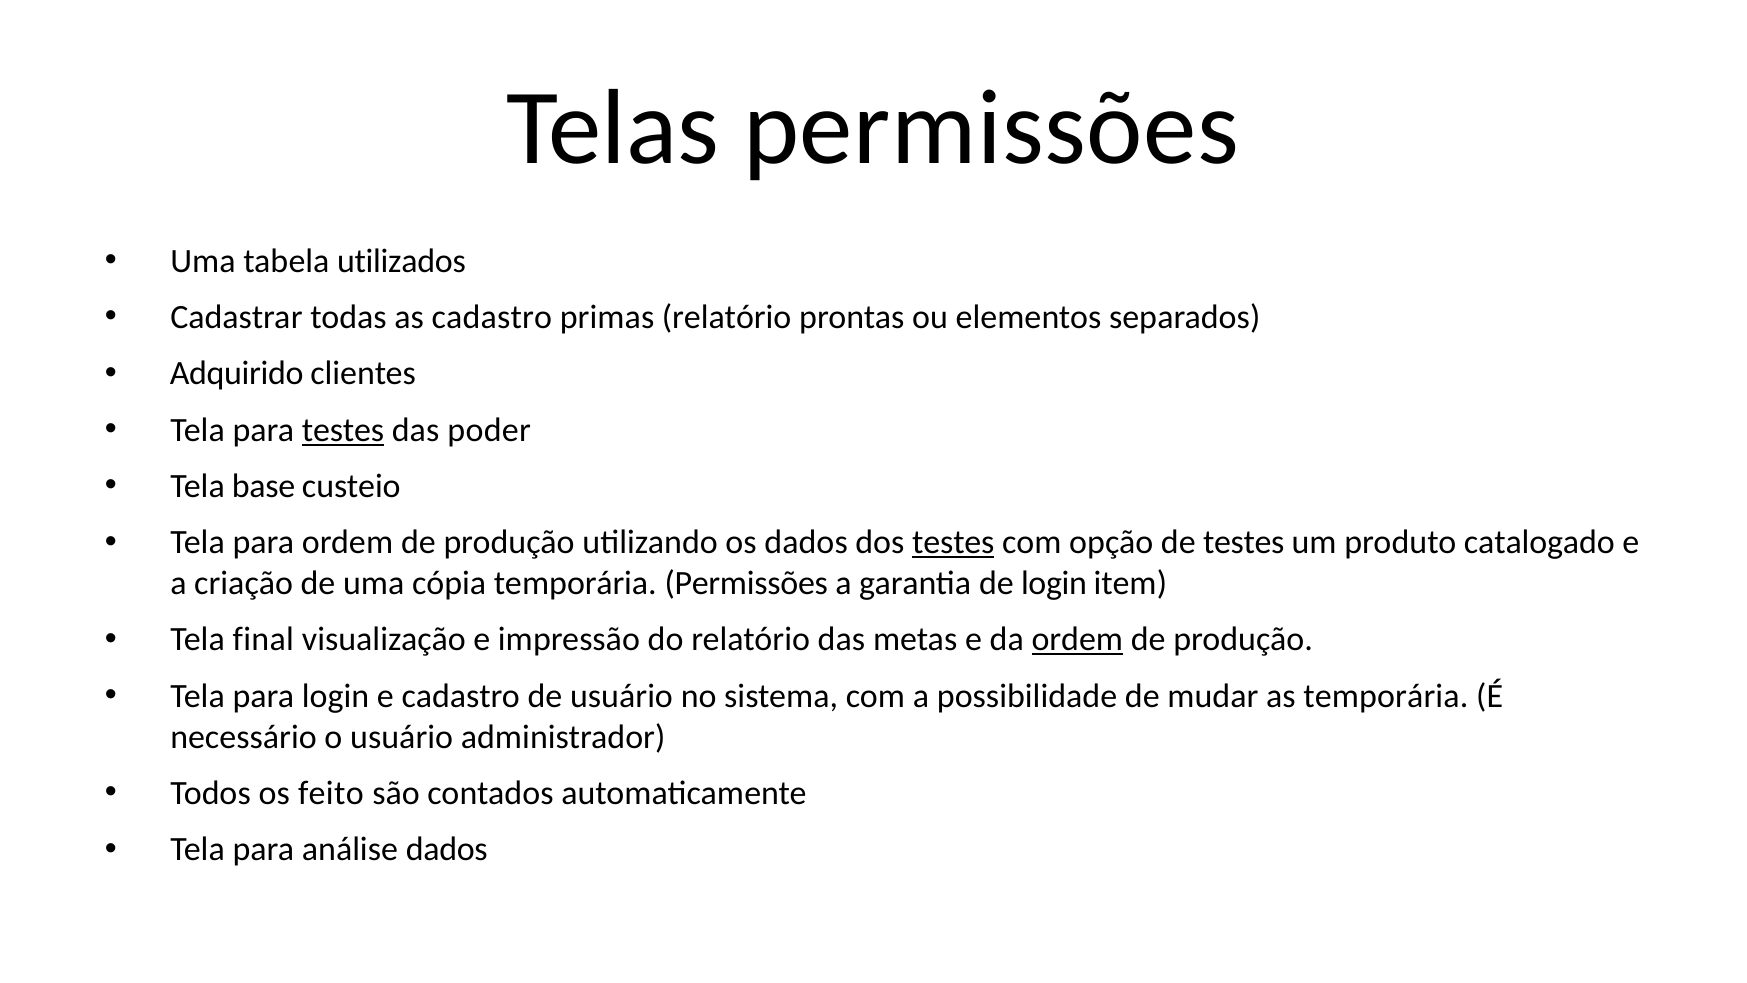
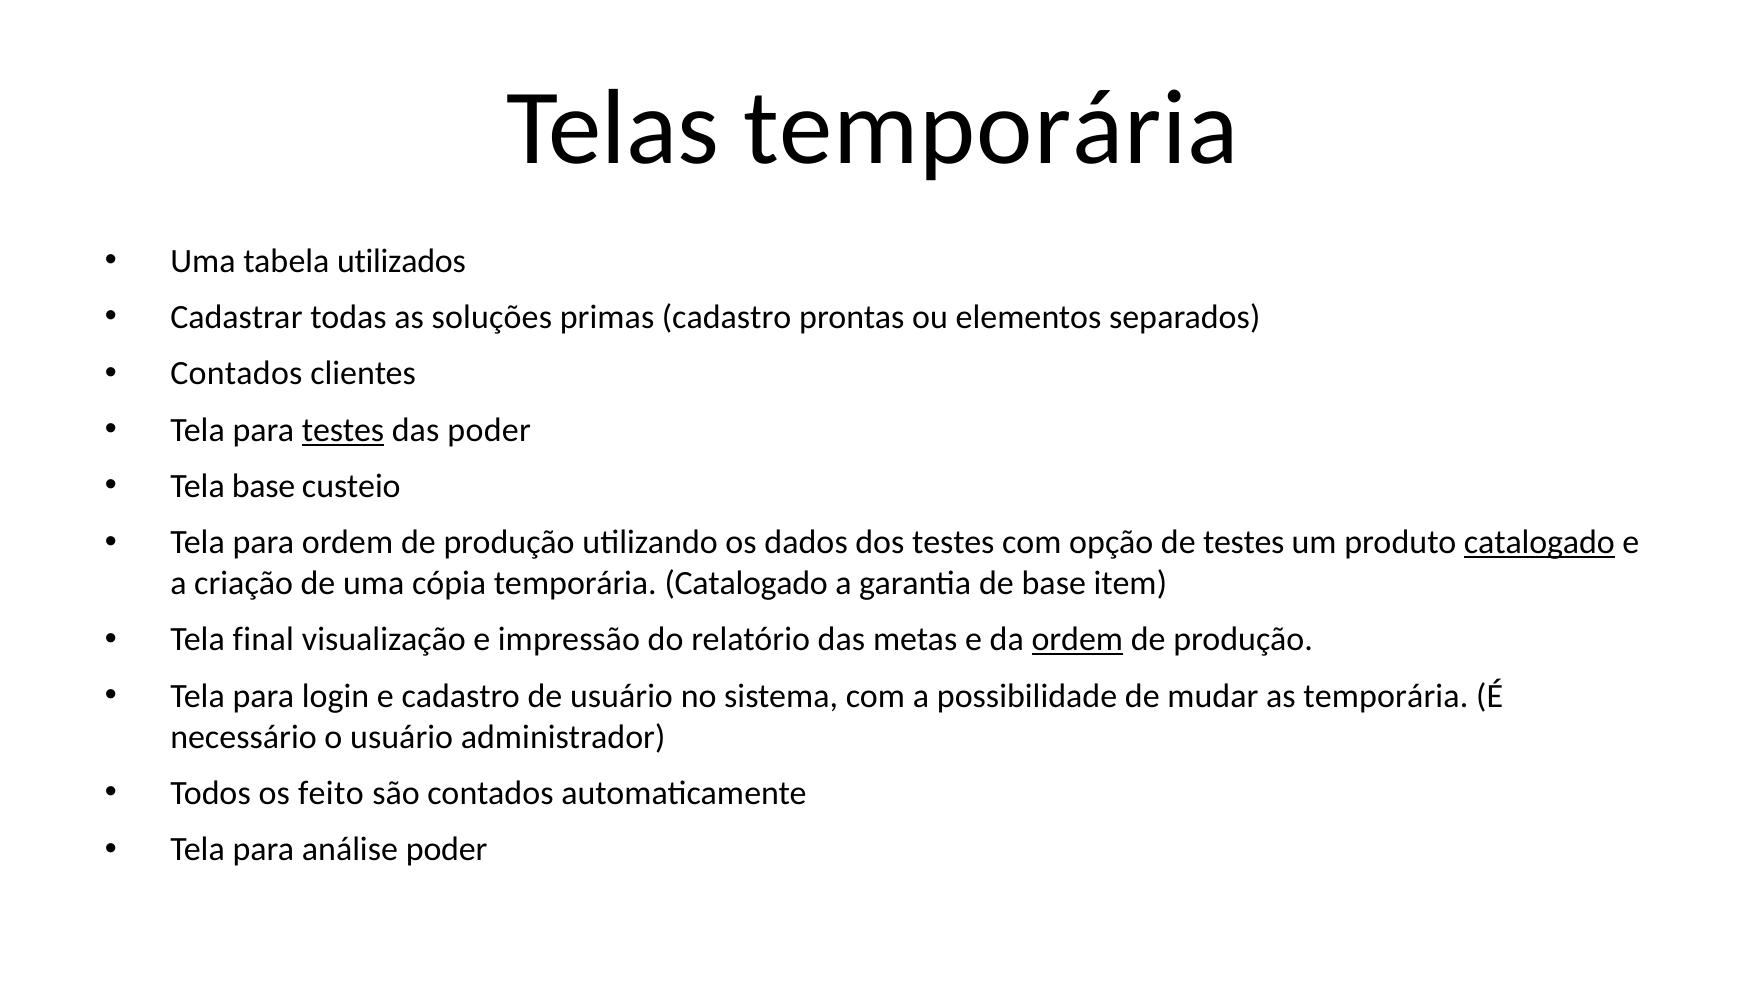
Telas permissões: permissões -> temporária (991, 129)
as cadastro: cadastro -> soluções (492, 317)
primas relatório: relatório -> cadastro (727, 317)
Adquirido: Adquirido -> Contados (236, 373)
testes underline: present -> none (953, 542)
catalogado underline: none -> present (1539, 542)
temporária Permissões: Permissões -> Catalogado (746, 583)
de login: login -> base (1054, 583)
análise dados: dados -> poder (447, 849)
